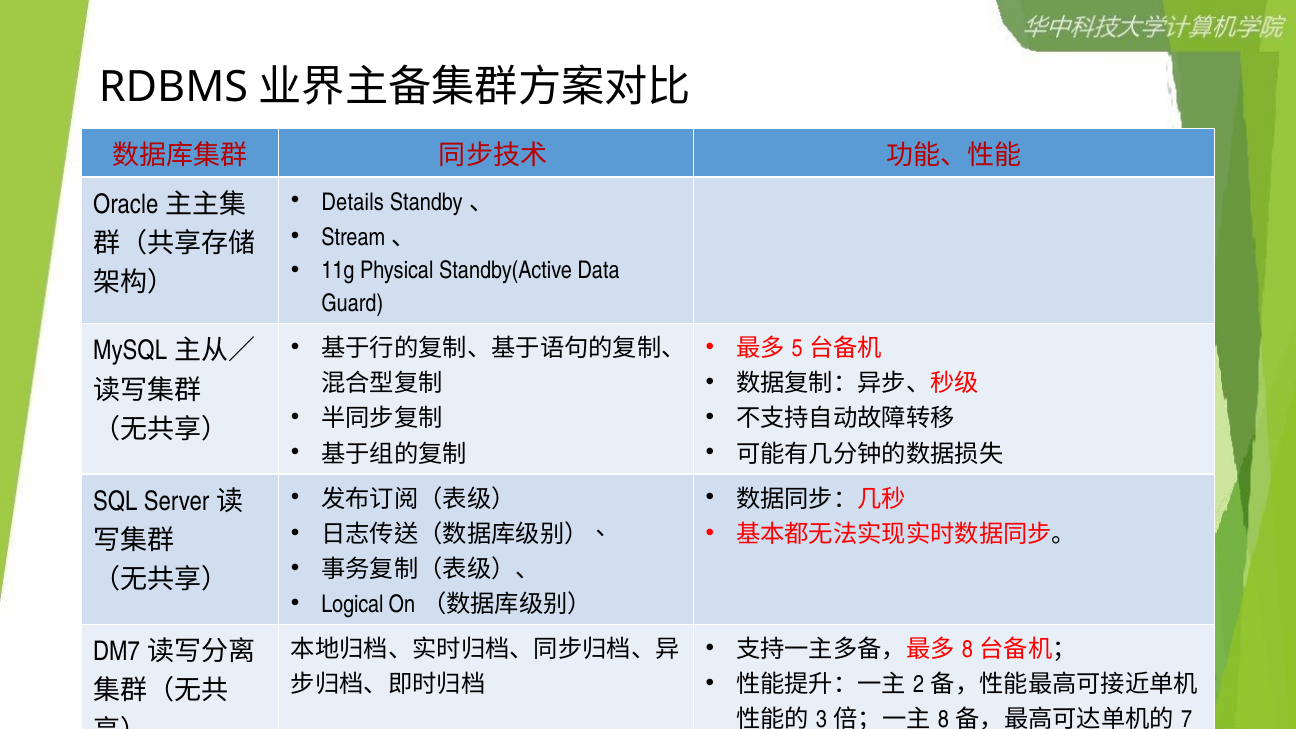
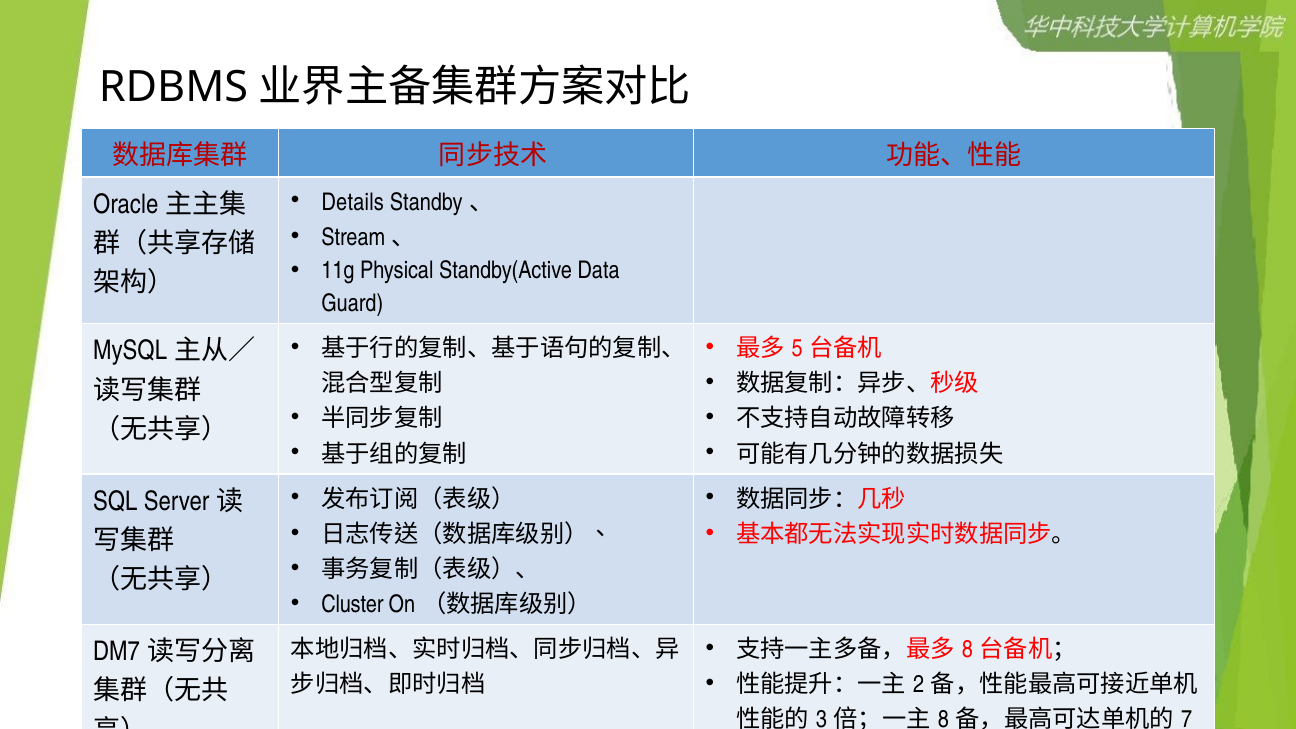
Logical: Logical -> Cluster (352, 605)
